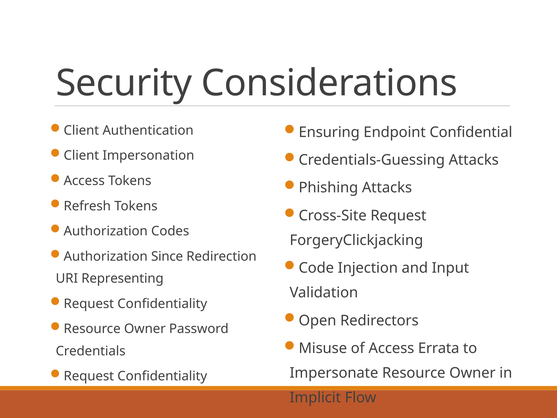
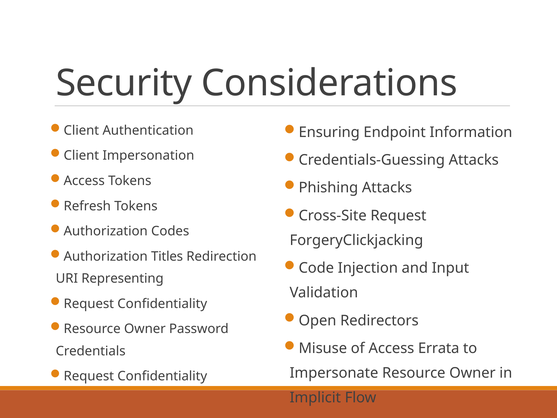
Confidential: Confidential -> Information (471, 132)
Since: Since -> Titles (167, 256)
